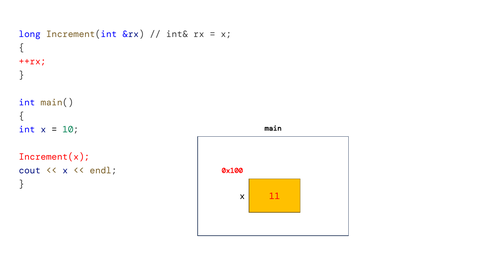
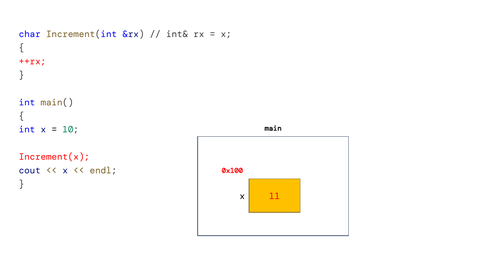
long: long -> char (30, 34)
